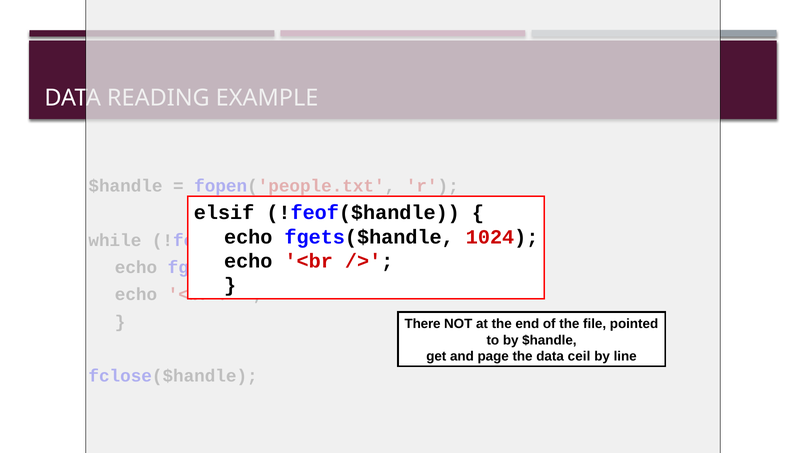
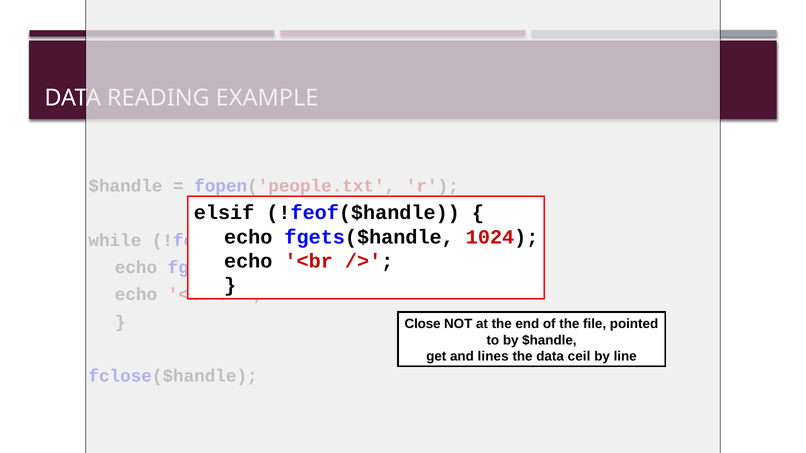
There: There -> Close (423, 324)
page: page -> lines (493, 357)
